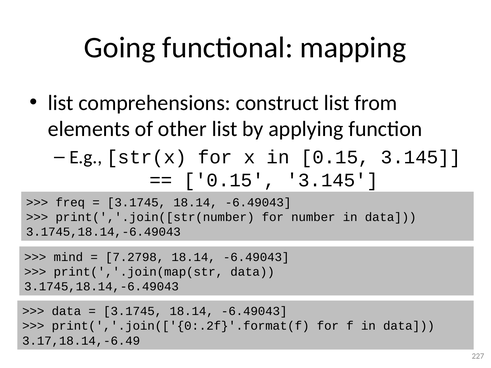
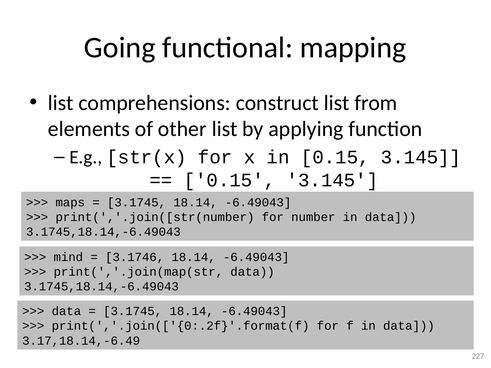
freq: freq -> maps (70, 202)
7.2798: 7.2798 -> 3.1746 (135, 257)
